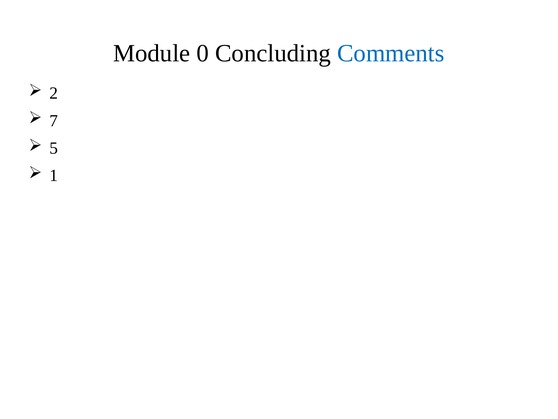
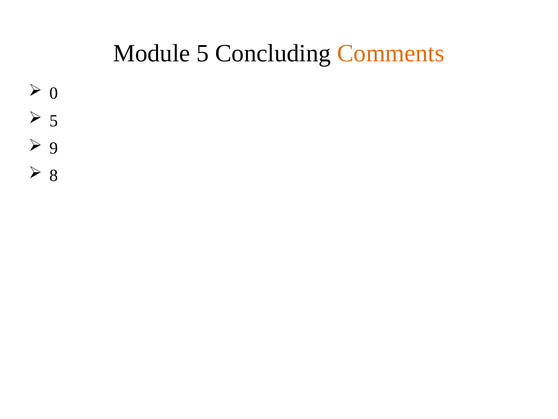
Module 0: 0 -> 5 (203, 53)
Comments colour: blue -> orange (391, 53)
2: 2 -> 0 (54, 93)
7: 7 -> 5 (54, 121)
5: 5 -> 9 (54, 148)
1: 1 -> 8 (54, 175)
